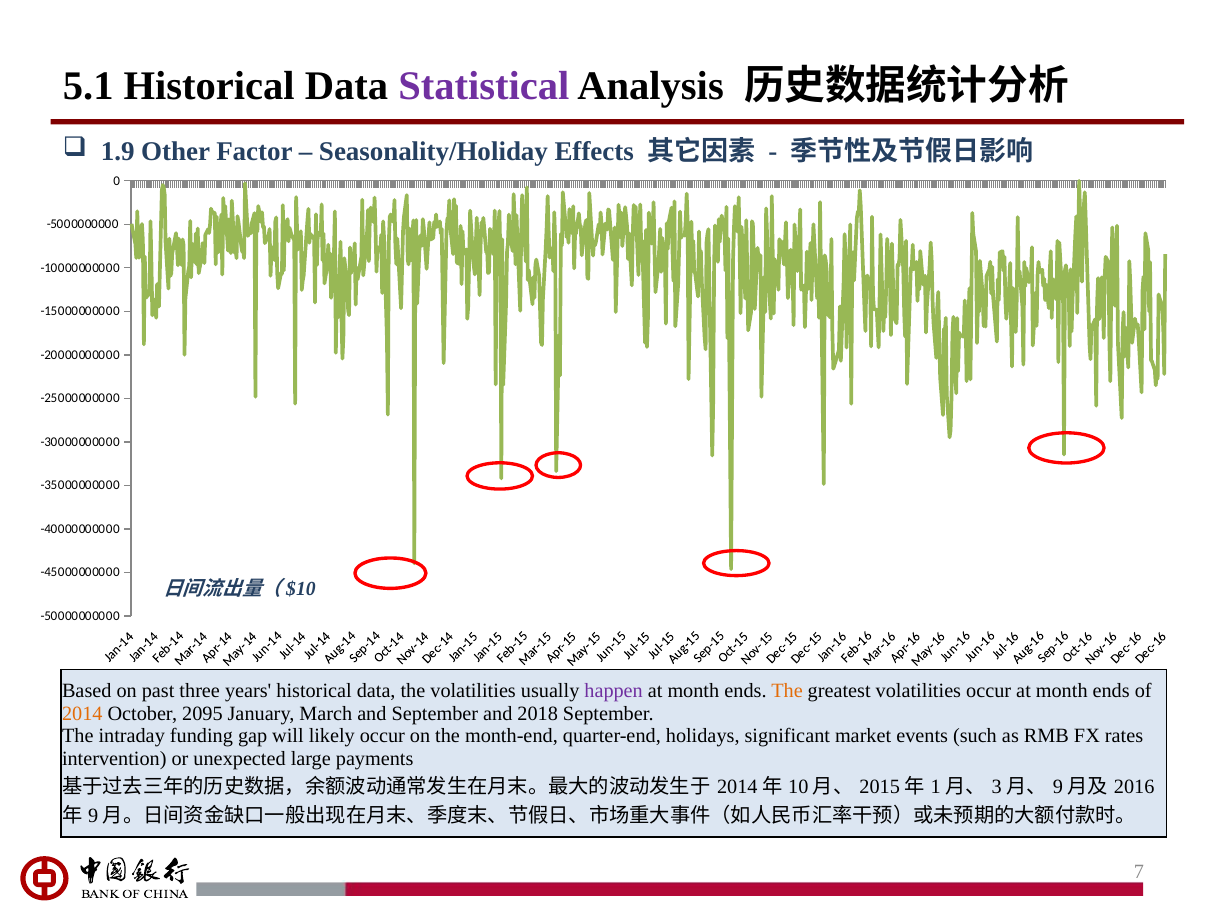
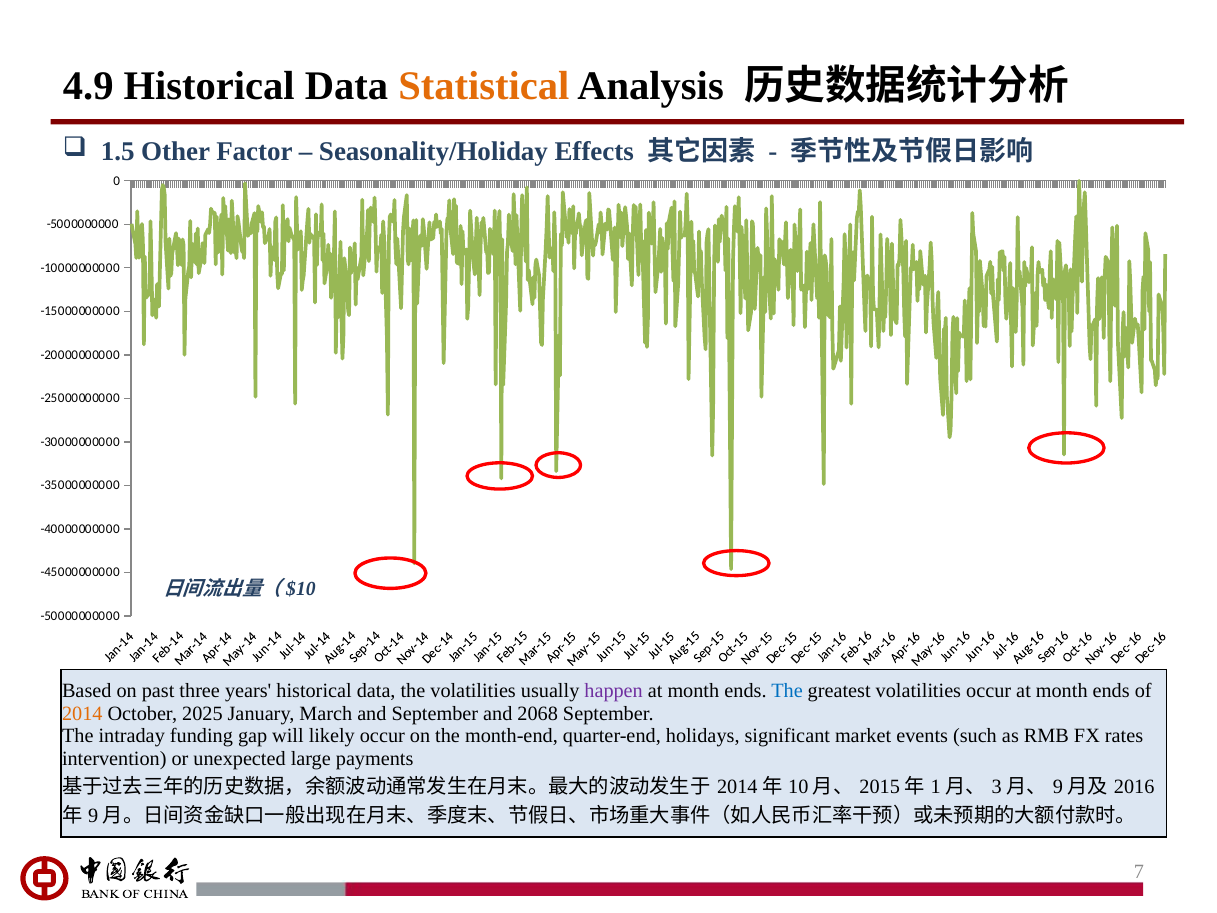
5.1: 5.1 -> 4.9 (88, 86)
Statistical colour: purple -> orange (484, 86)
1.9: 1.9 -> 1.5 (118, 152)
The colour: orange -> blue (787, 691)
2095: 2095 -> 2025 (202, 713)
2018: 2018 -> 2068 (538, 713)
